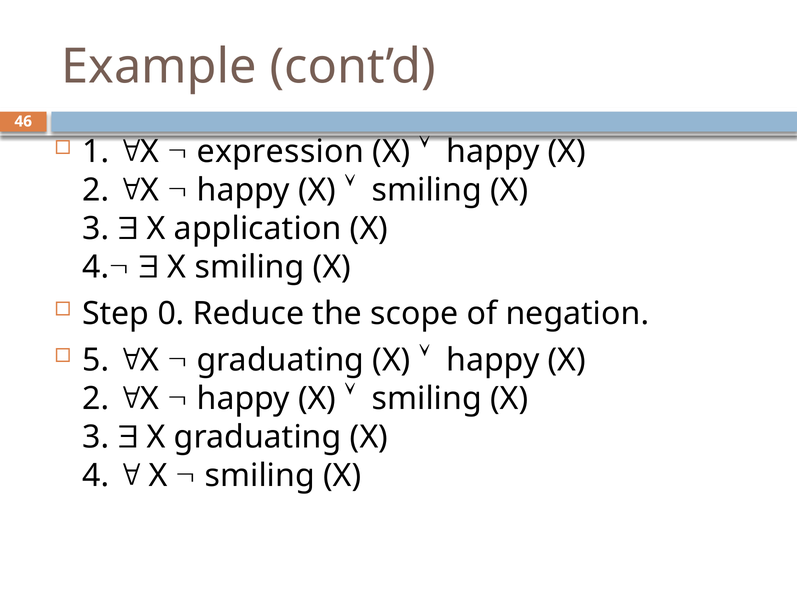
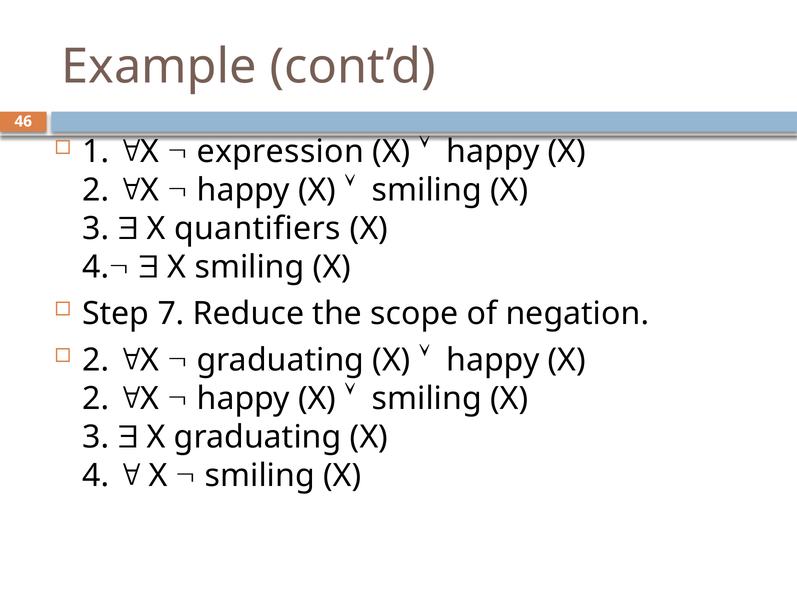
application: application -> quantifiers (258, 229)
0: 0 -> 7 (171, 314)
5: 5 -> 2 (96, 360)
